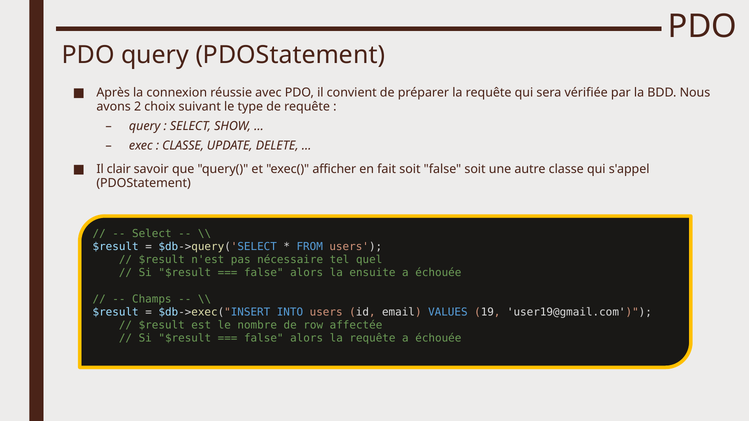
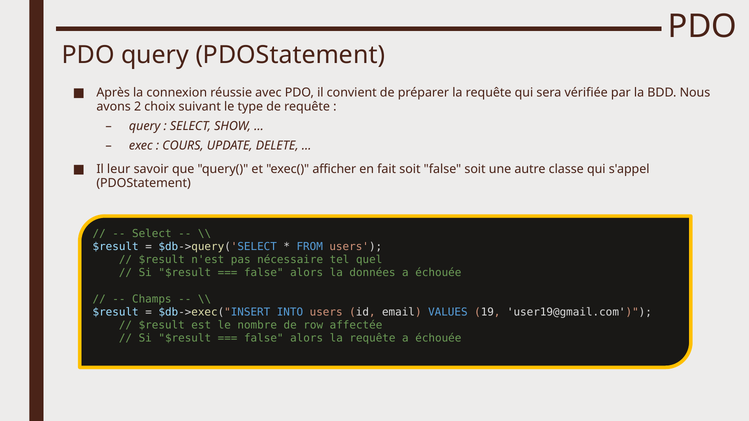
CLASSE: CLASSE -> COURS (183, 146)
clair: clair -> leur (119, 169)
ensuite: ensuite -> données (372, 273)
